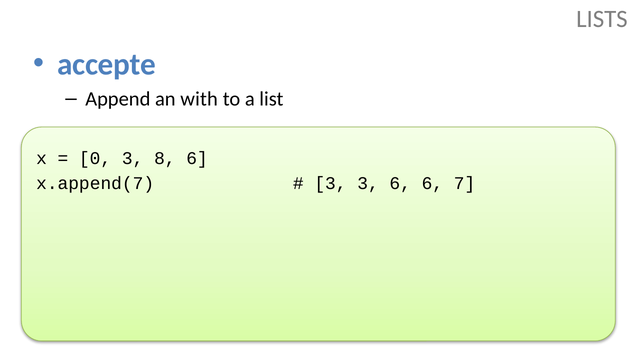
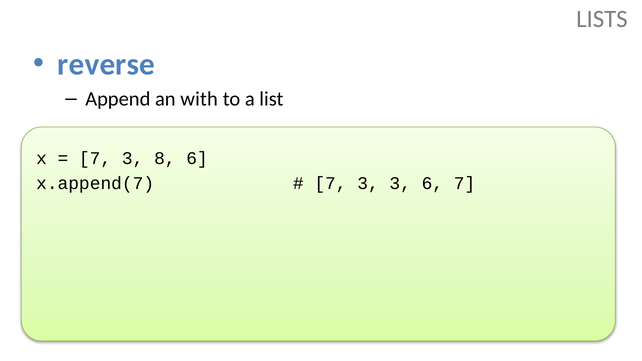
accepte: accepte -> reverse (106, 64)
0: 0 -> 7 (95, 158)
3: 3 -> 7 (330, 183)
3 6: 6 -> 3 (400, 183)
